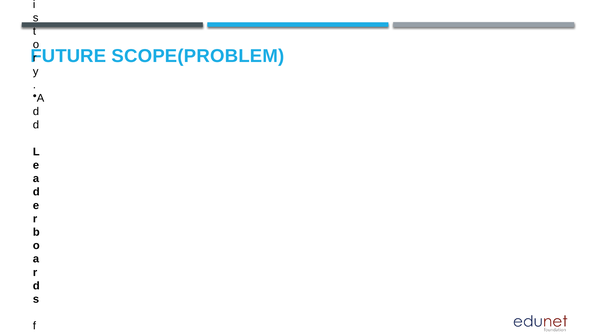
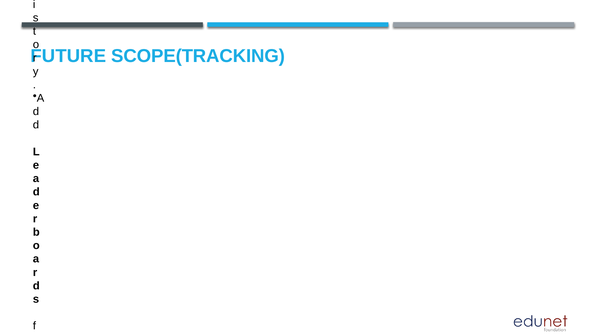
SCOPE(PROBLEM: SCOPE(PROBLEM -> SCOPE(TRACKING (198, 56)
